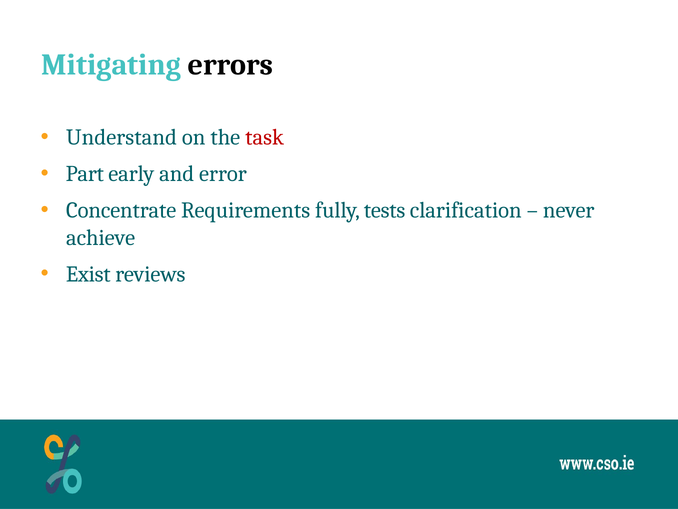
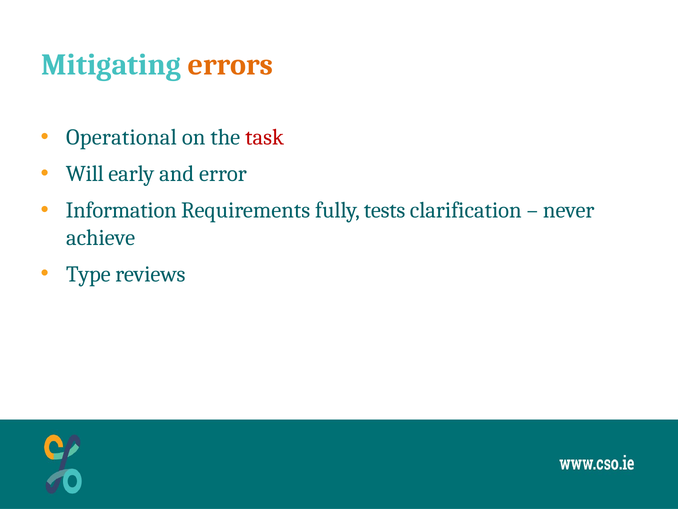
errors colour: black -> orange (231, 65)
Understand: Understand -> Operational (121, 137)
Part: Part -> Will (85, 174)
Concentrate: Concentrate -> Information (121, 210)
Exist: Exist -> Type (88, 274)
